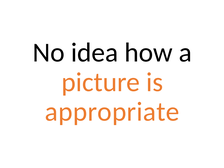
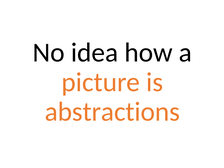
appropriate: appropriate -> abstractions (112, 112)
